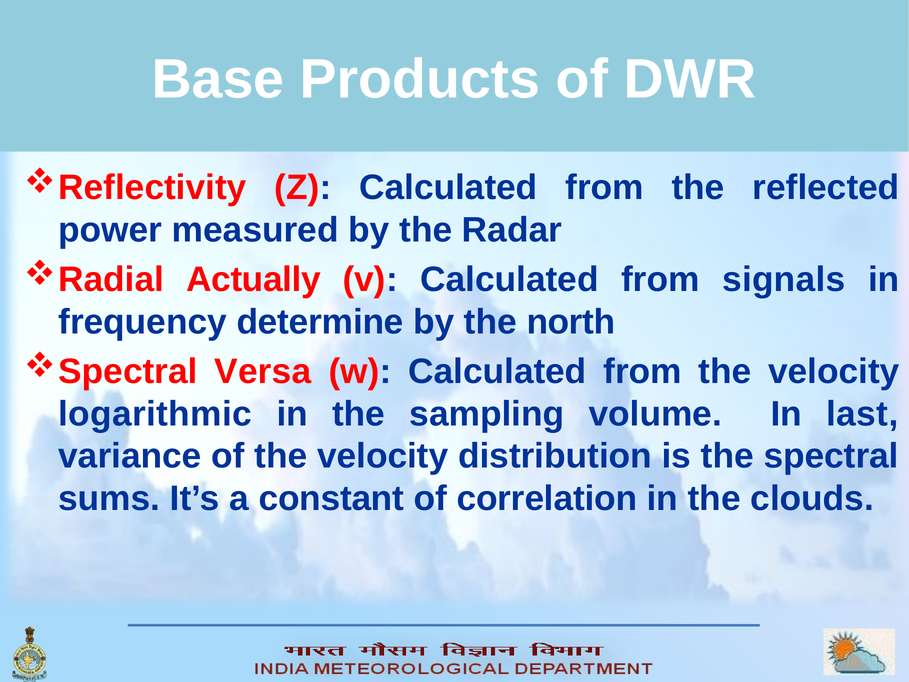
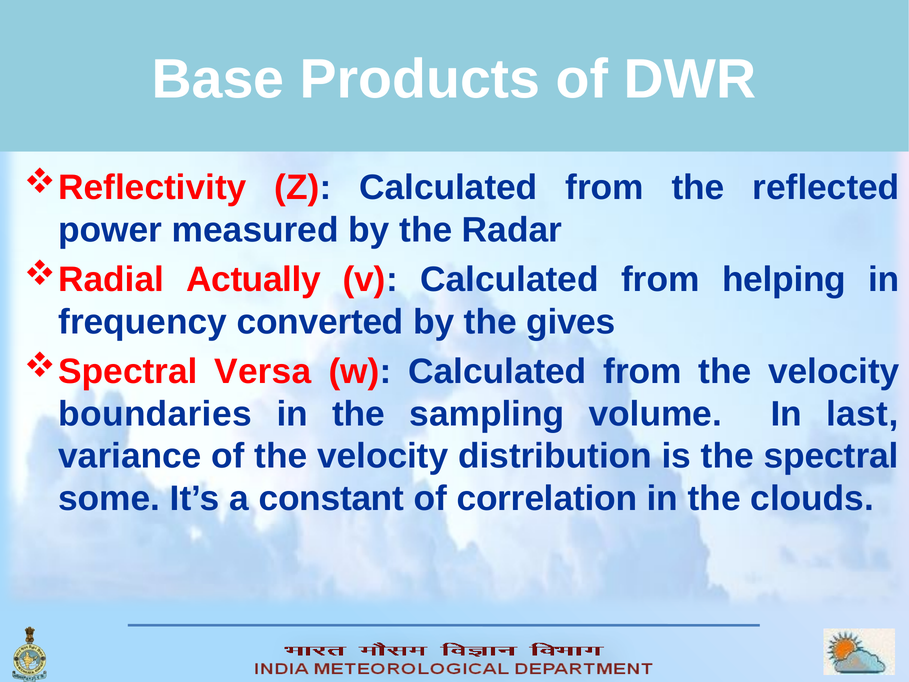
signals: signals -> helping (784, 279)
determine: determine -> converted (320, 322)
north: north -> gives (571, 322)
logarithmic: logarithmic -> boundaries (155, 414)
sums: sums -> some (109, 499)
